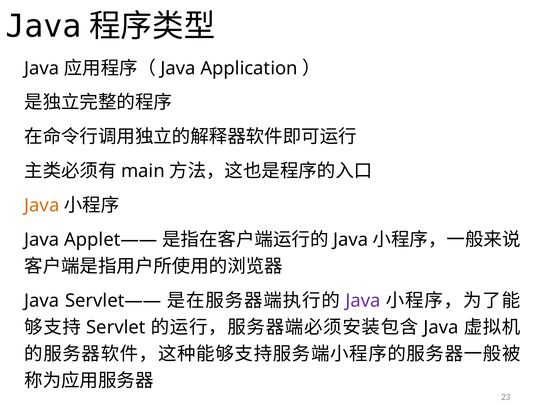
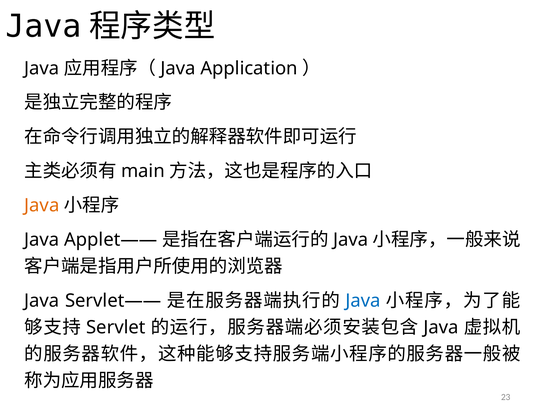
Java colour: purple -> blue (363, 300)
